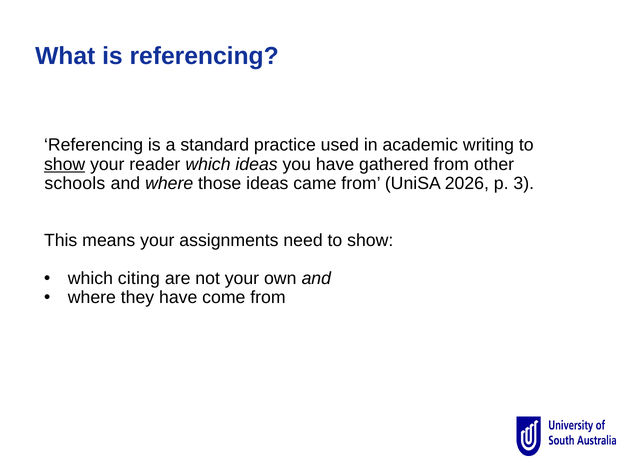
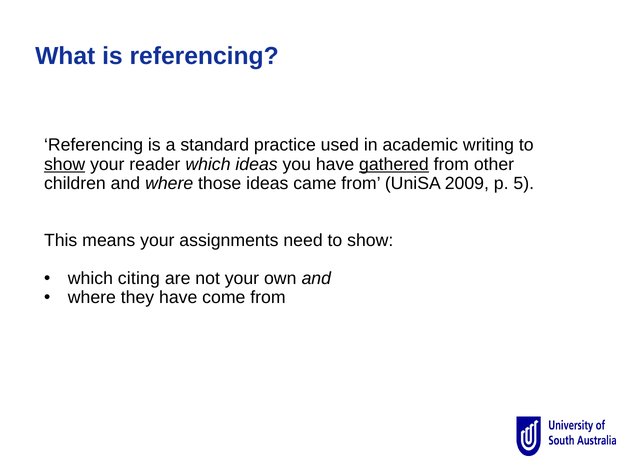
gathered underline: none -> present (394, 164)
schools: schools -> children (75, 183)
2026: 2026 -> 2009 (467, 183)
3: 3 -> 5 (524, 183)
